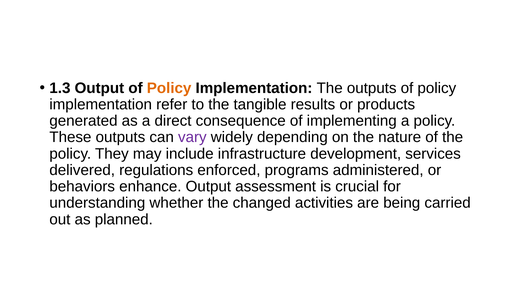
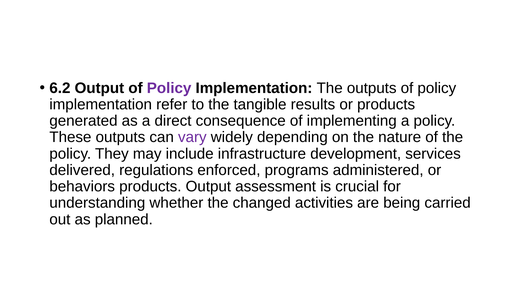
1.3: 1.3 -> 6.2 (60, 88)
Policy colour: orange -> purple (169, 88)
behaviors enhance: enhance -> products (150, 186)
